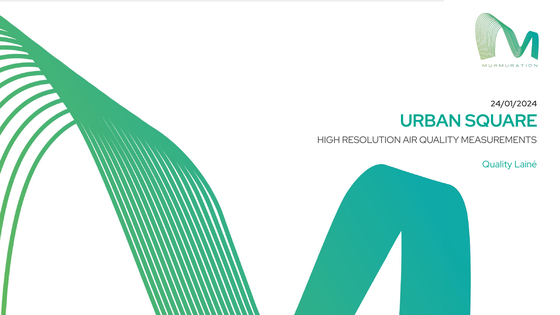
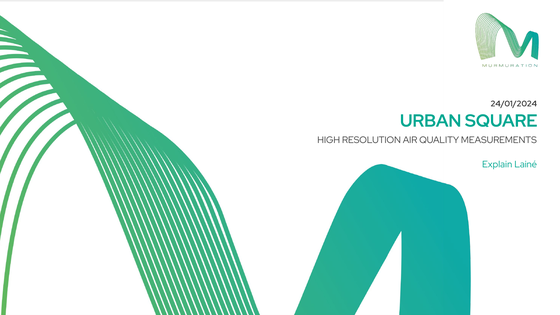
Quality: Quality -> Explain (497, 165)
